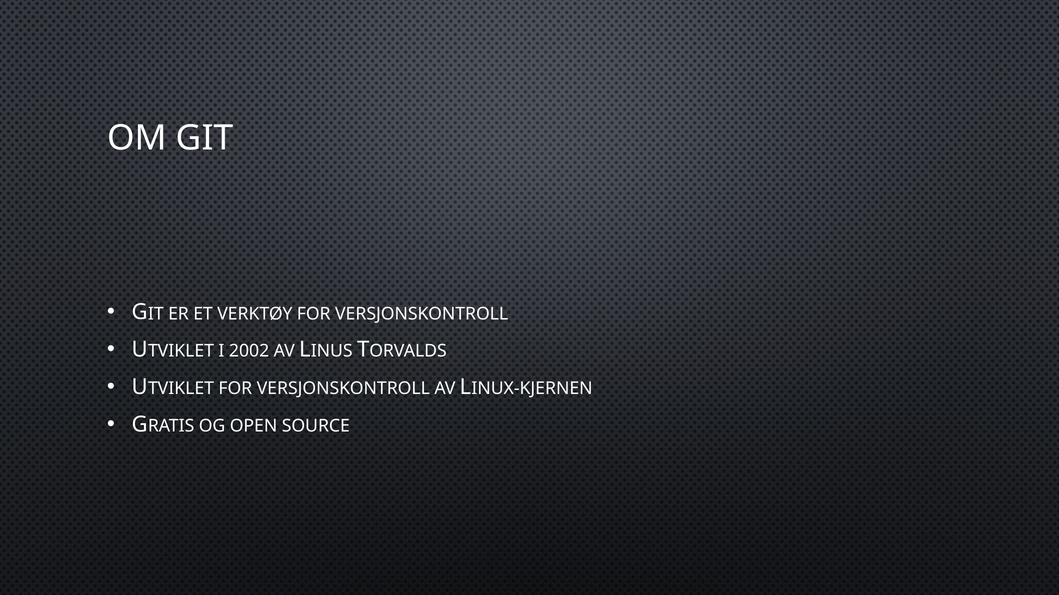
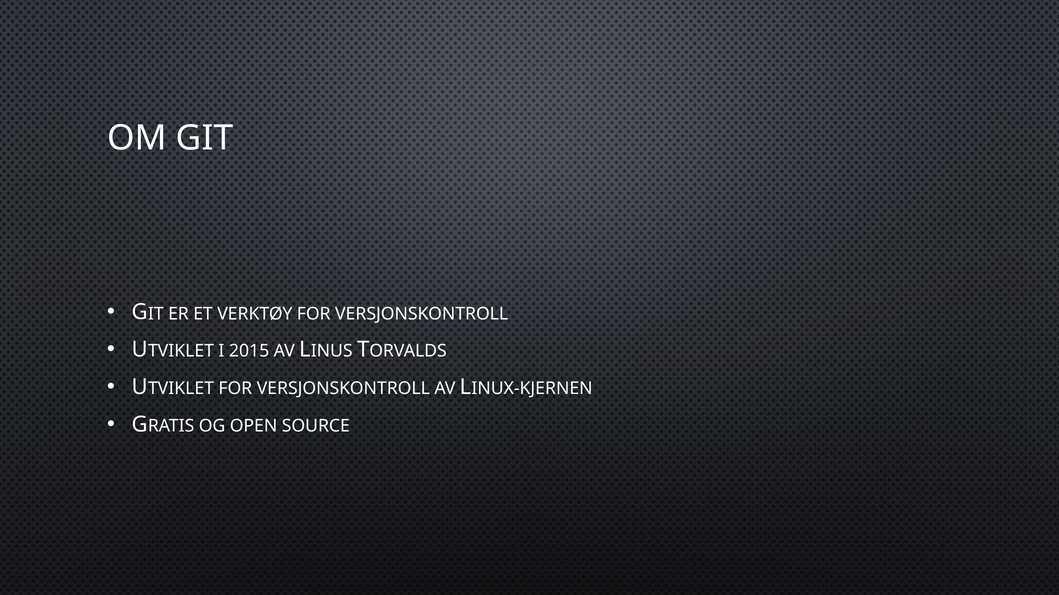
2002: 2002 -> 2015 (249, 352)
